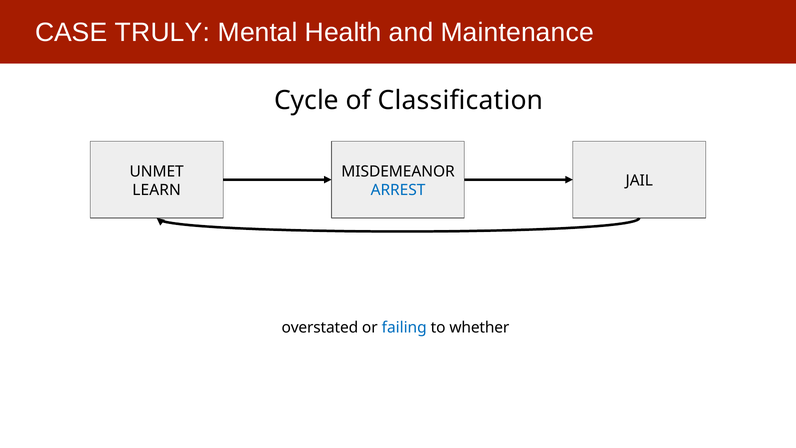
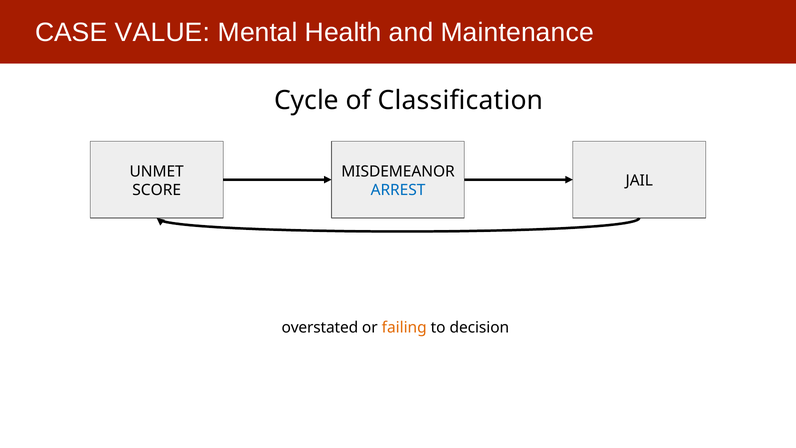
TRULY: TRULY -> VALUE (162, 32)
LEARN: LEARN -> SCORE (157, 190)
failing colour: blue -> orange (404, 328)
whether: whether -> decision (479, 328)
